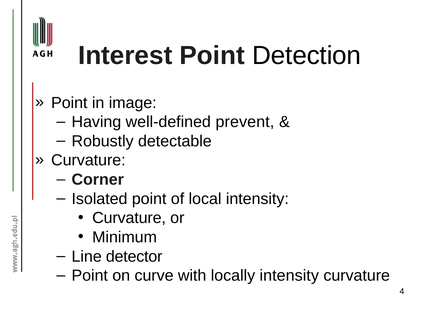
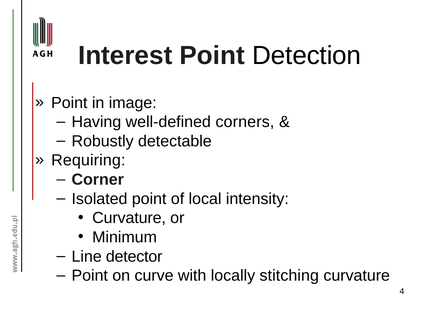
prevent: prevent -> corners (245, 122)
Curvature: Curvature -> Requiring (88, 160)
locally intensity: intensity -> stitching (289, 275)
